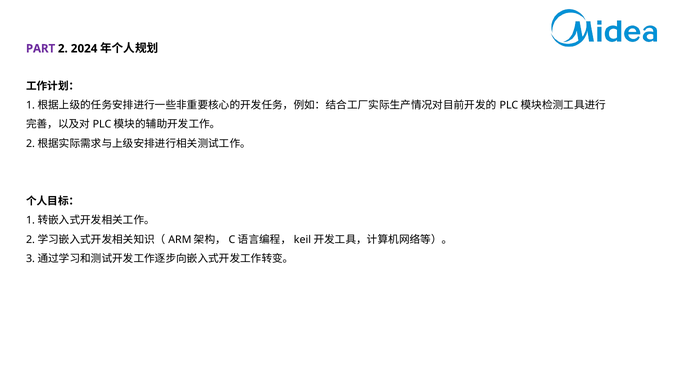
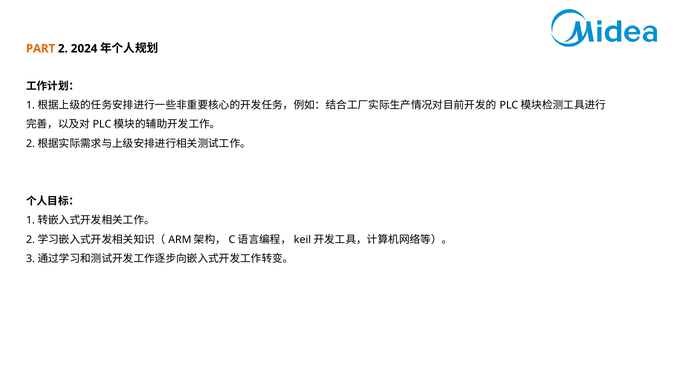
PART colour: purple -> orange (41, 49)
